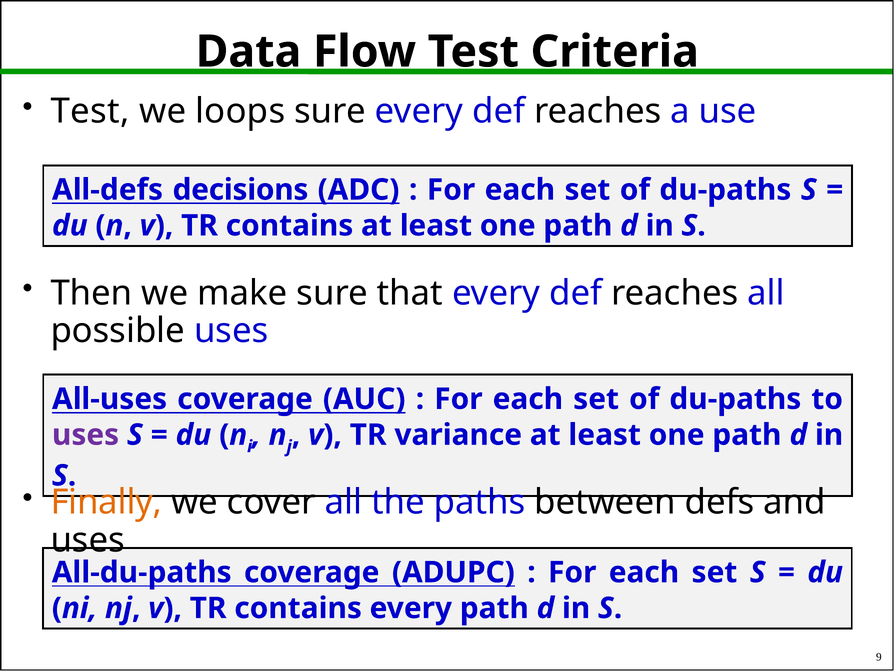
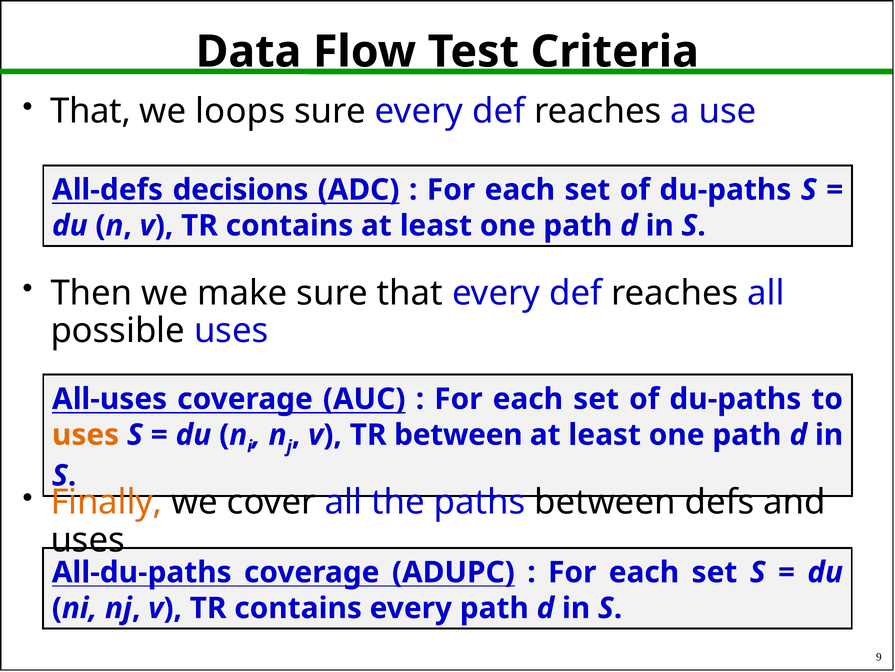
Test: Test -> That (91, 111)
uses colour: purple -> orange (86, 434)
TR variance: variance -> between (458, 434)
